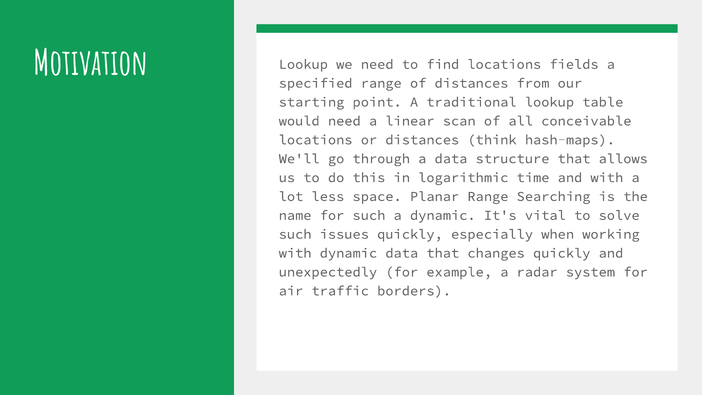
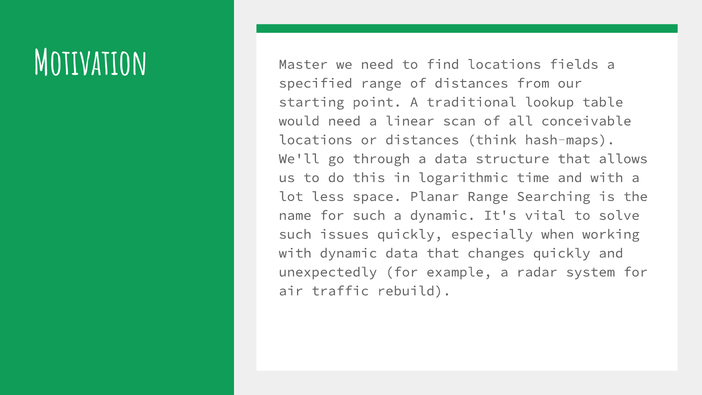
Motivation Lookup: Lookup -> Master (303, 64)
borders: borders -> rebuild (414, 291)
